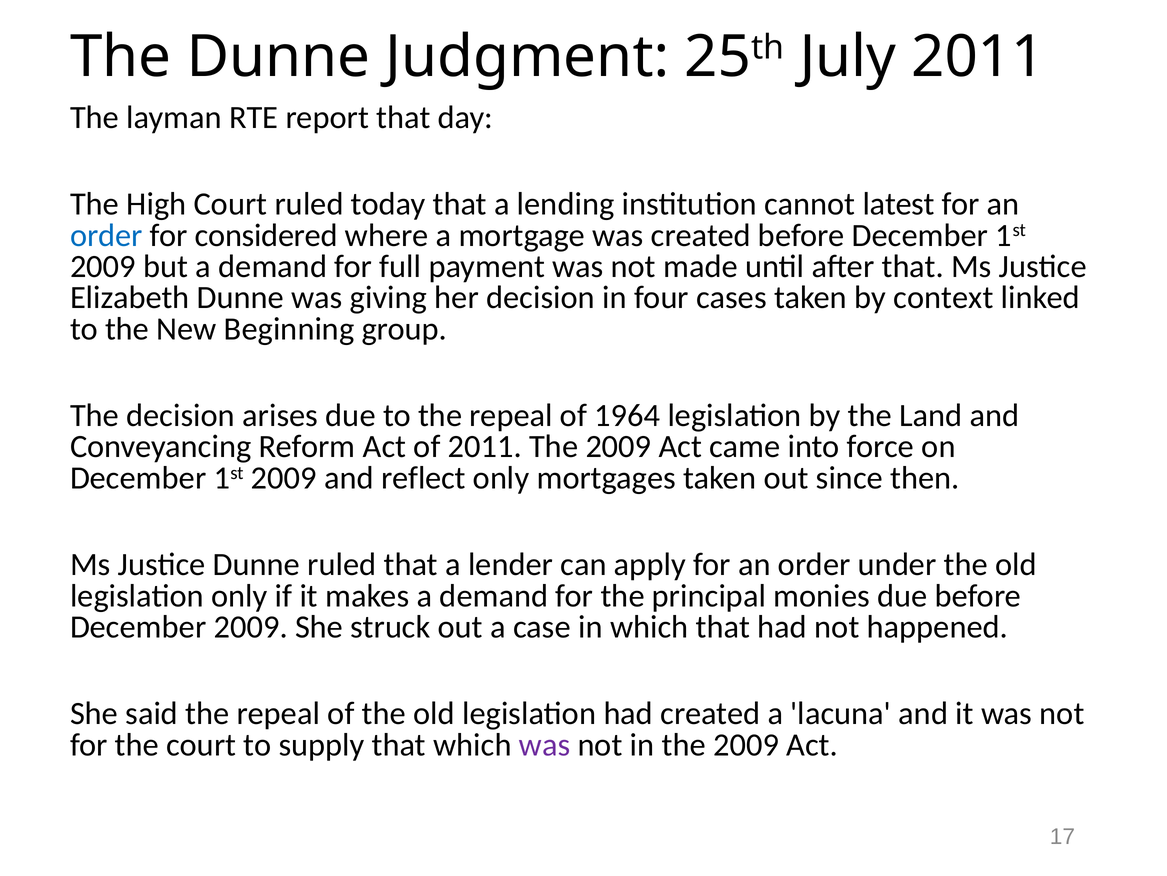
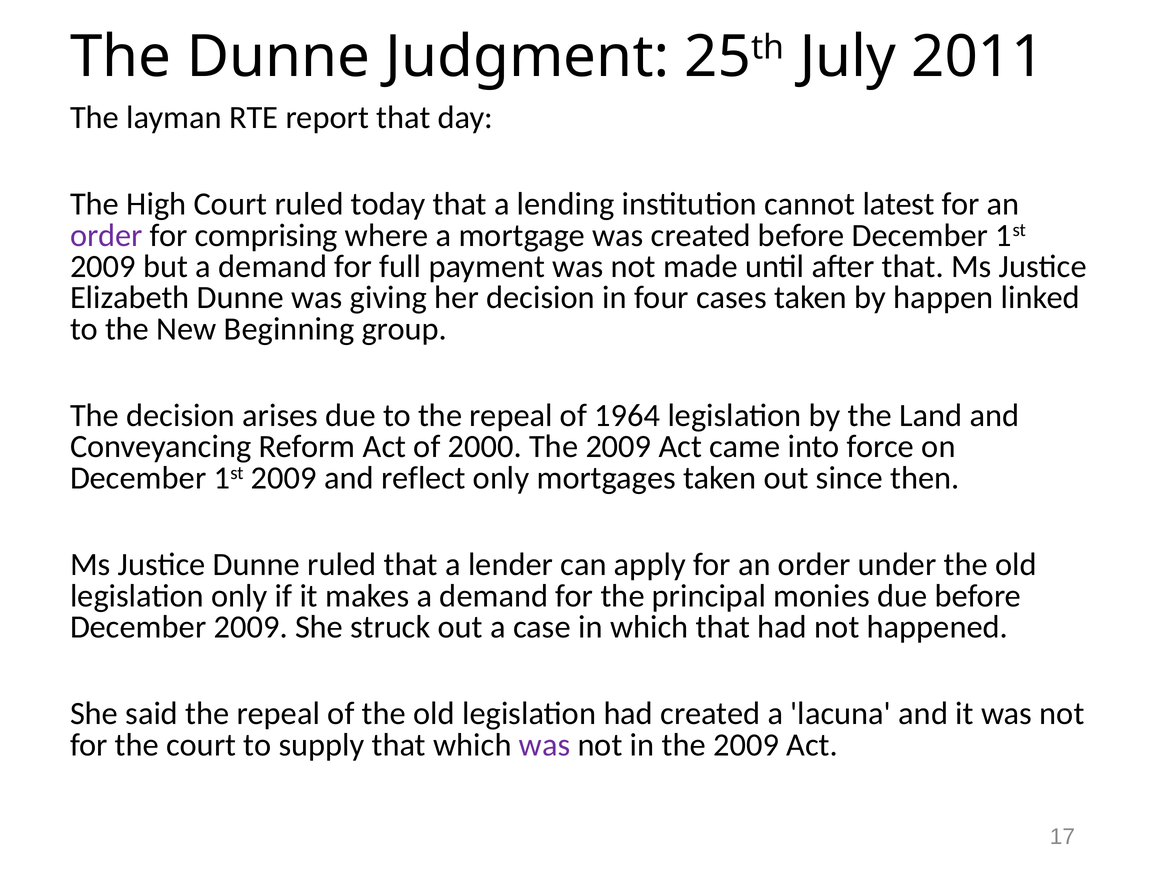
order colour: blue -> purple (106, 235)
considered: considered -> comprising (266, 235)
context: context -> happen (943, 297)
of 2011: 2011 -> 2000 (485, 446)
